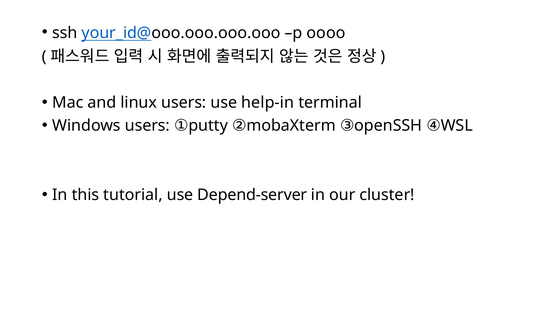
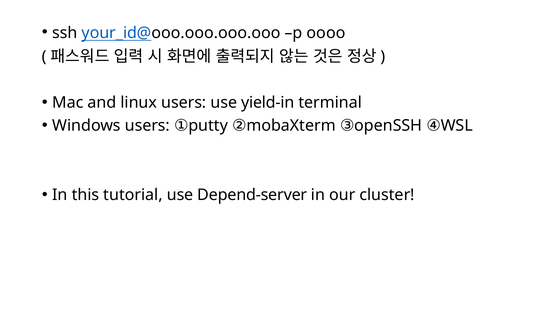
help-in: help-in -> yield-in (268, 103)
